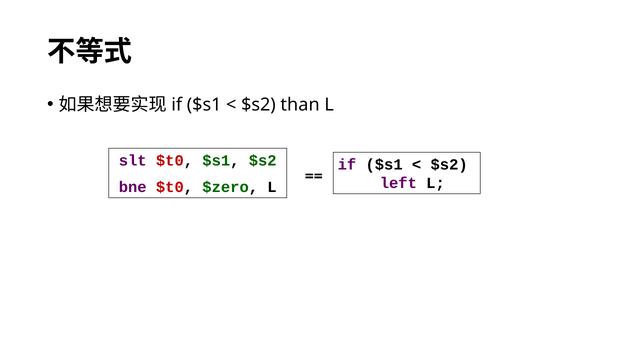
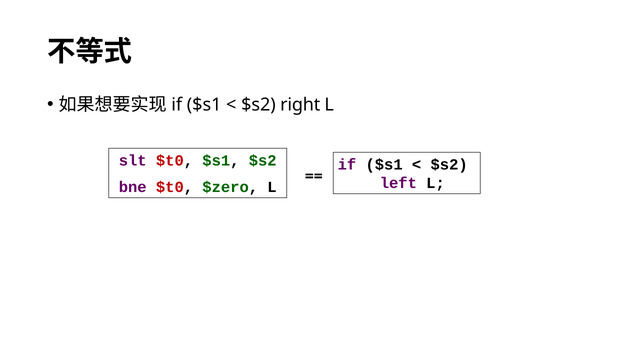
than: than -> right (300, 105)
